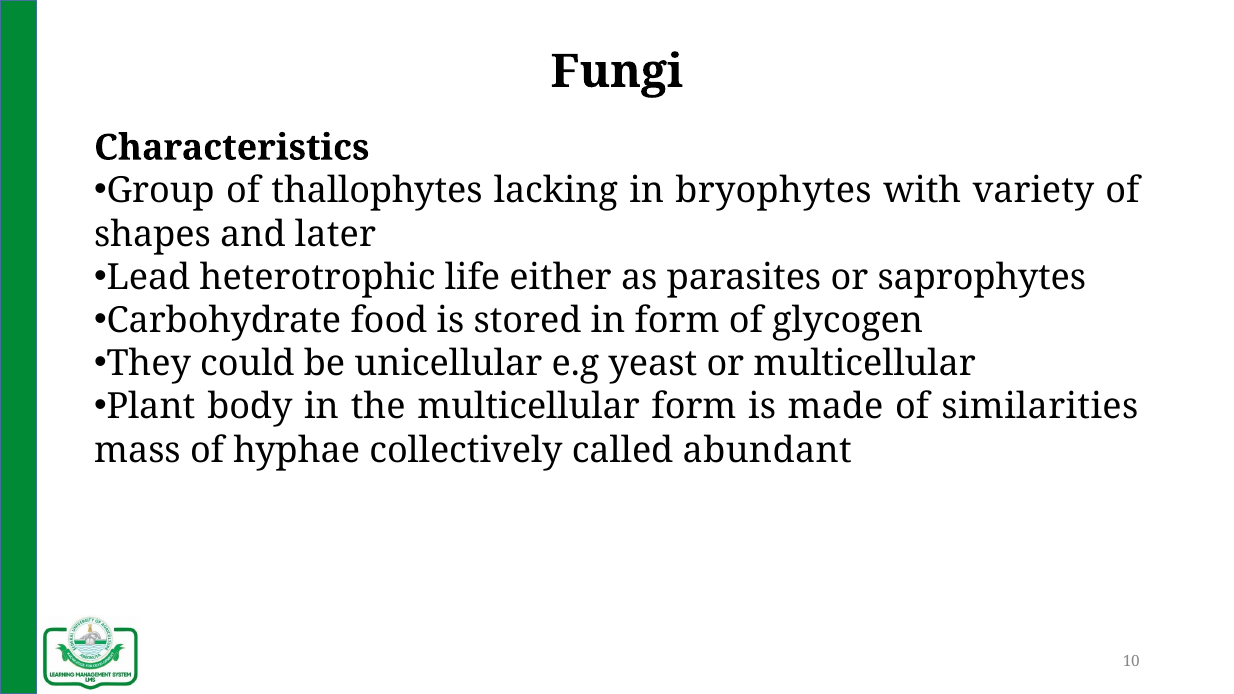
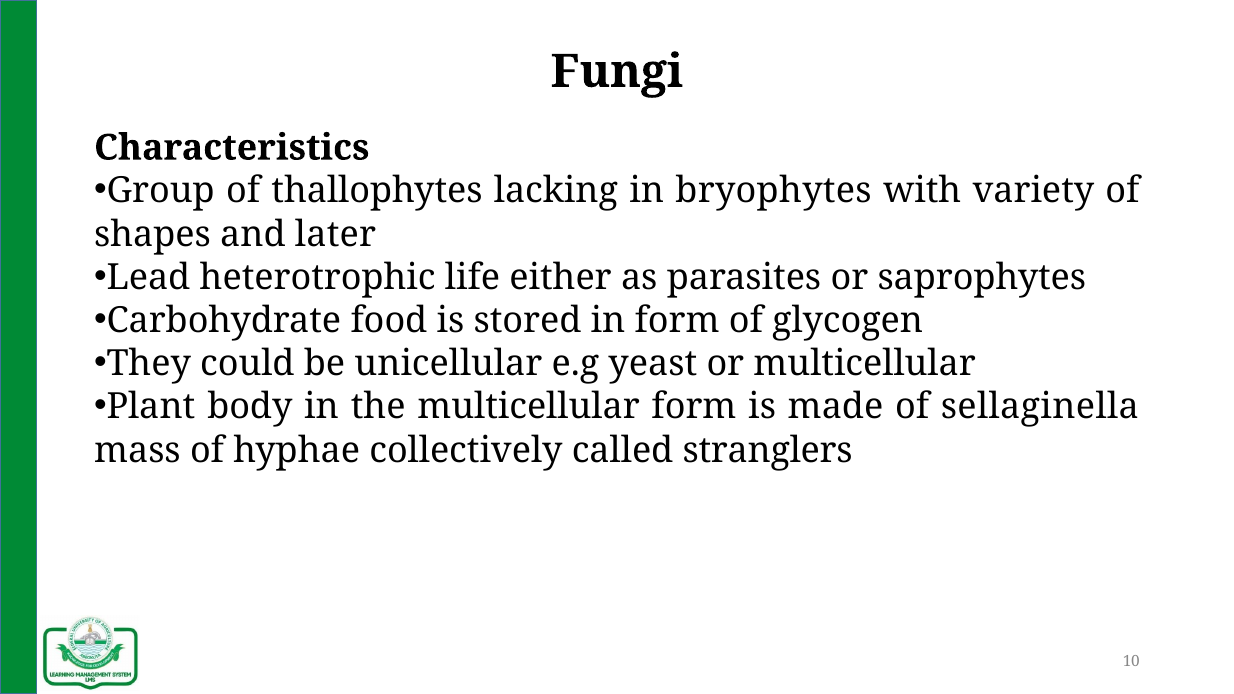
similarities: similarities -> sellaginella (1040, 407)
abundant: abundant -> stranglers (768, 450)
